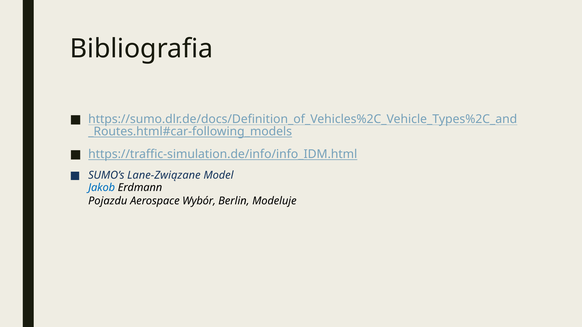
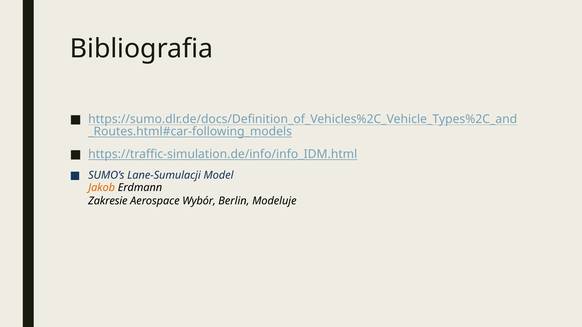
Lane-Związane: Lane-Związane -> Lane-Sumulacji (164, 175)
Jakob colour: blue -> orange (102, 188)
Pojazdu: Pojazdu -> Zakresie (108, 201)
